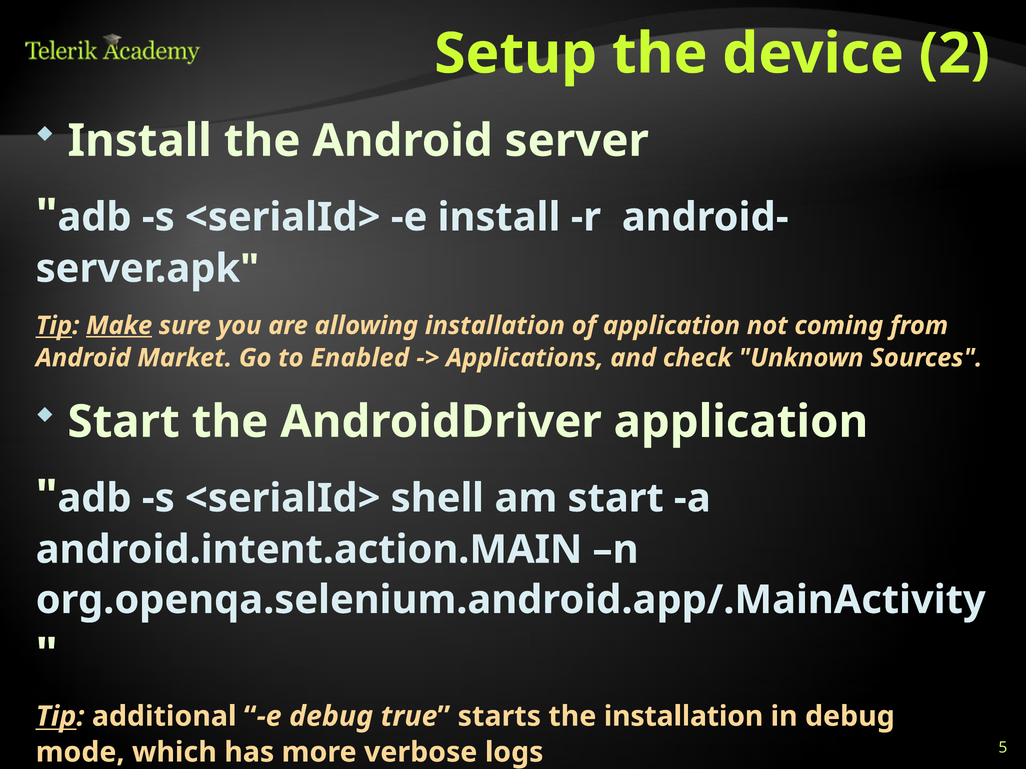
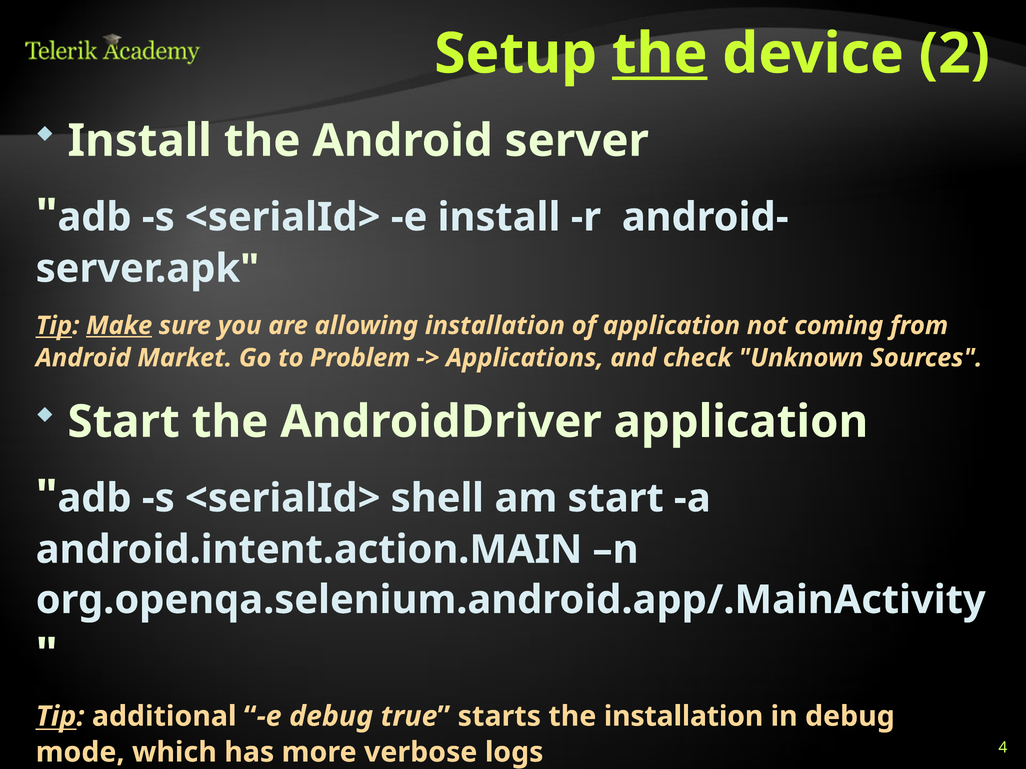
the underline: none -> present (660, 54)
Enabled: Enabled -> Problem (360, 358)
5: 5 -> 4 (1003, 748)
